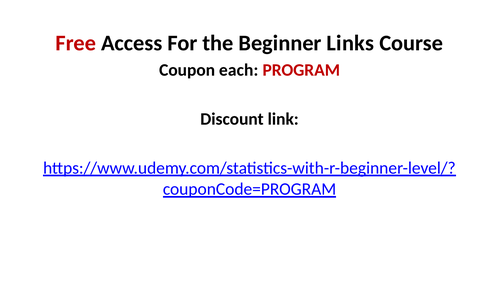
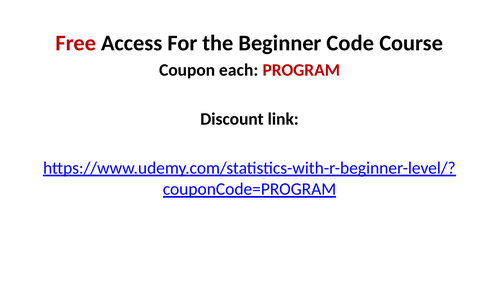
Links: Links -> Code (350, 43)
